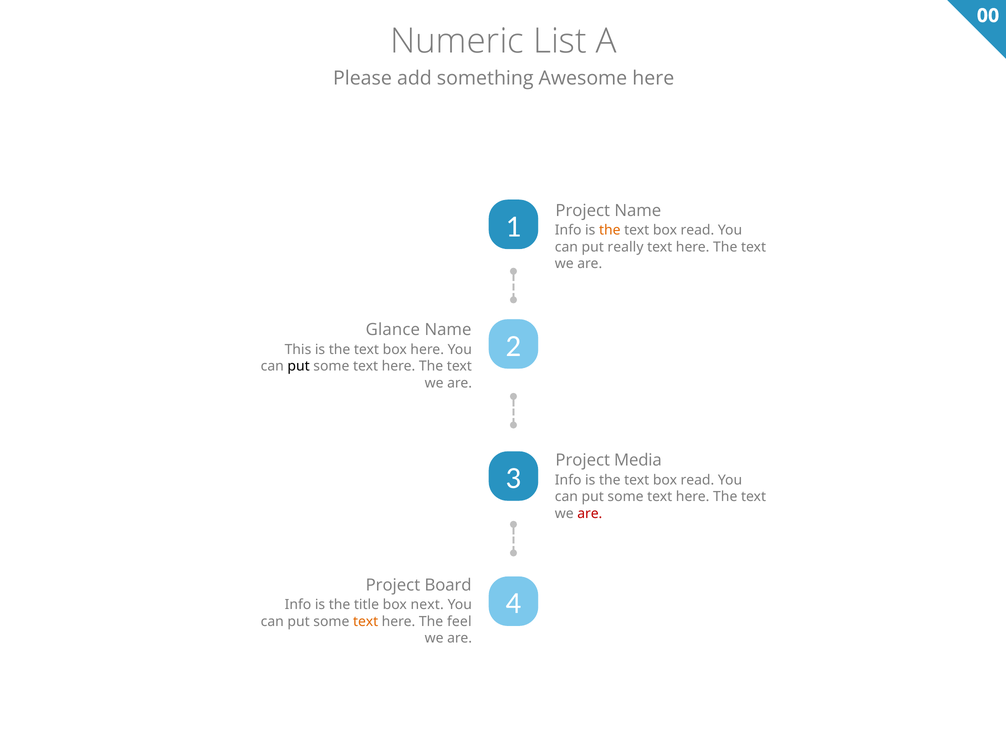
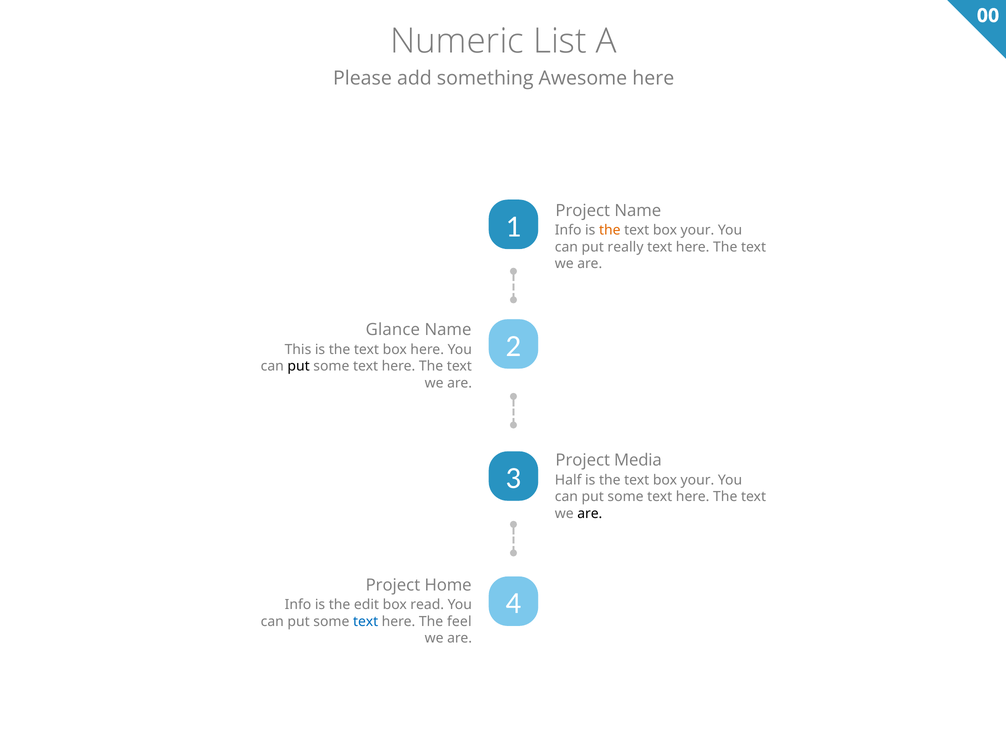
read: read -> your (697, 230)
Info: Info -> Half (568, 480)
read: read -> your (697, 480)
are colour: red -> black (590, 514)
Board: Board -> Home (448, 585)
title: title -> edit (367, 605)
next: next -> read (427, 605)
text colour: orange -> blue (366, 622)
